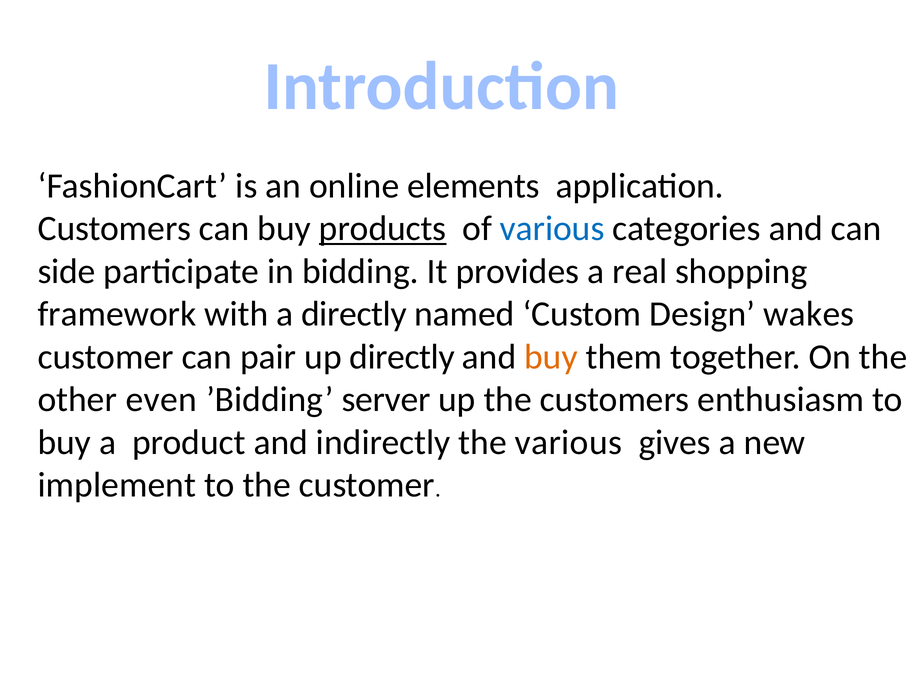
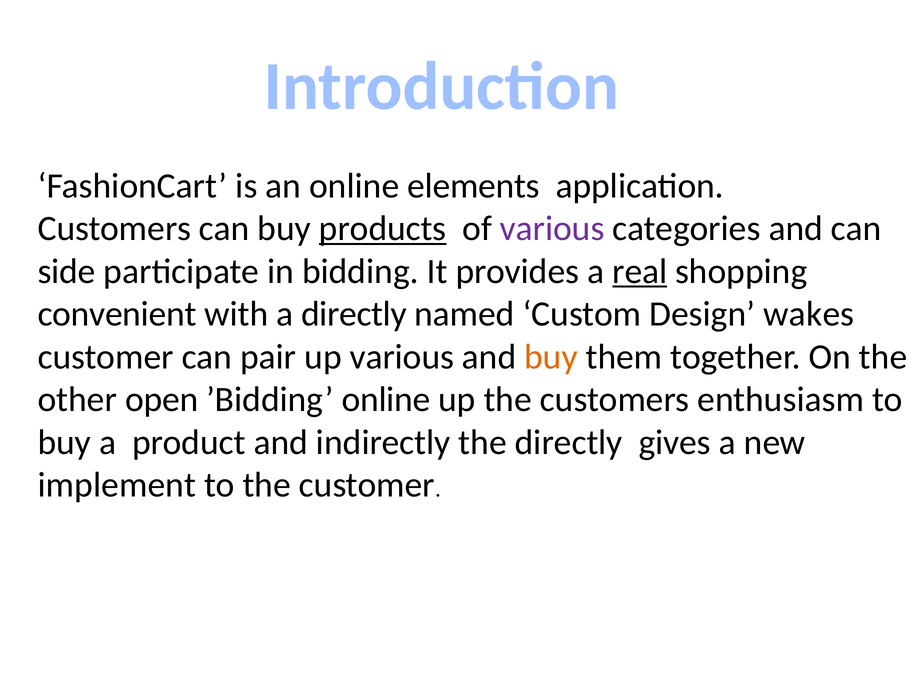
various colour: blue -> purple (552, 229)
real underline: none -> present (640, 271)
framework: framework -> convenient (117, 314)
up directly: directly -> various (402, 357)
even: even -> open (162, 400)
’Bidding server: server -> online (386, 400)
the various: various -> directly (569, 442)
